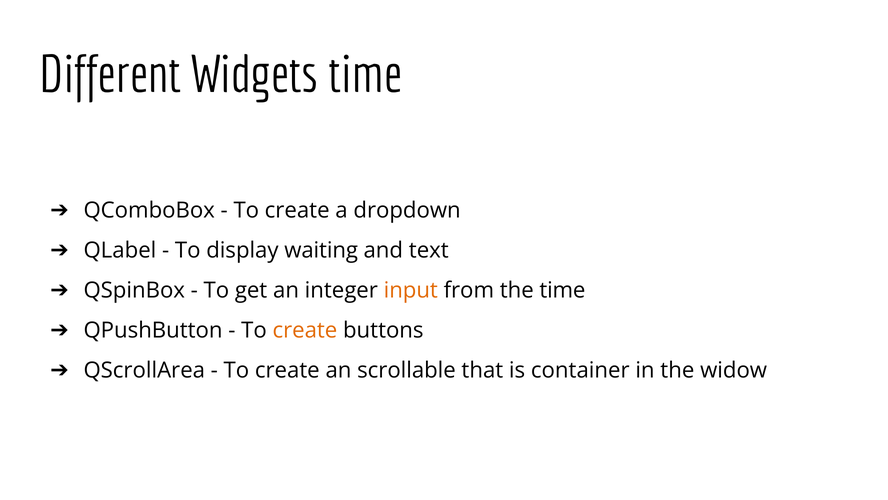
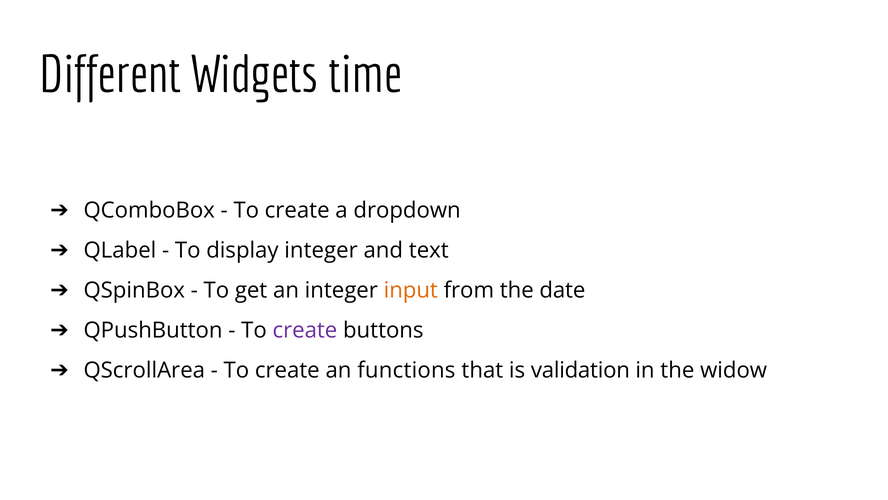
display waiting: waiting -> integer (321, 250)
the time: time -> date (562, 290)
create colour: orange -> purple (305, 330)
scrollable: scrollable -> functions (406, 370)
container: container -> validation (580, 370)
